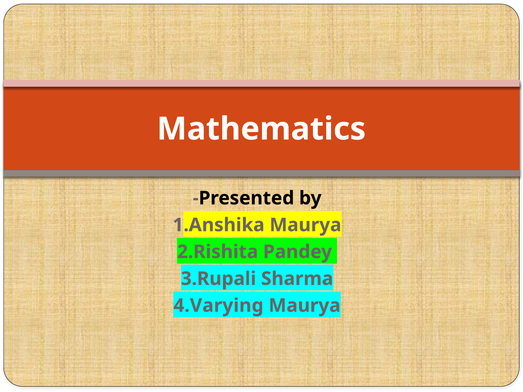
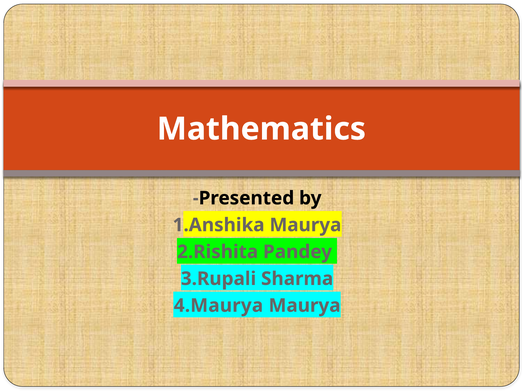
4.Varying: 4.Varying -> 4.Maurya (218, 306)
